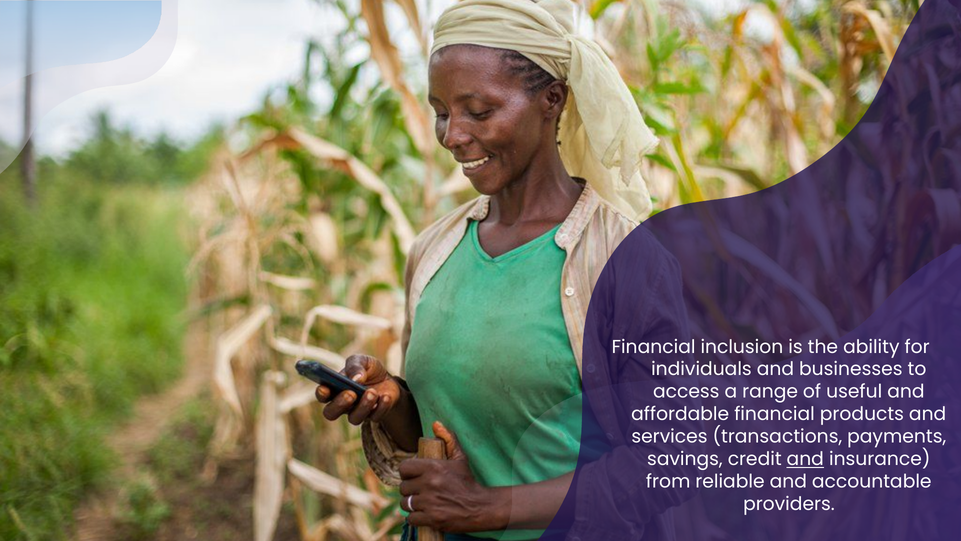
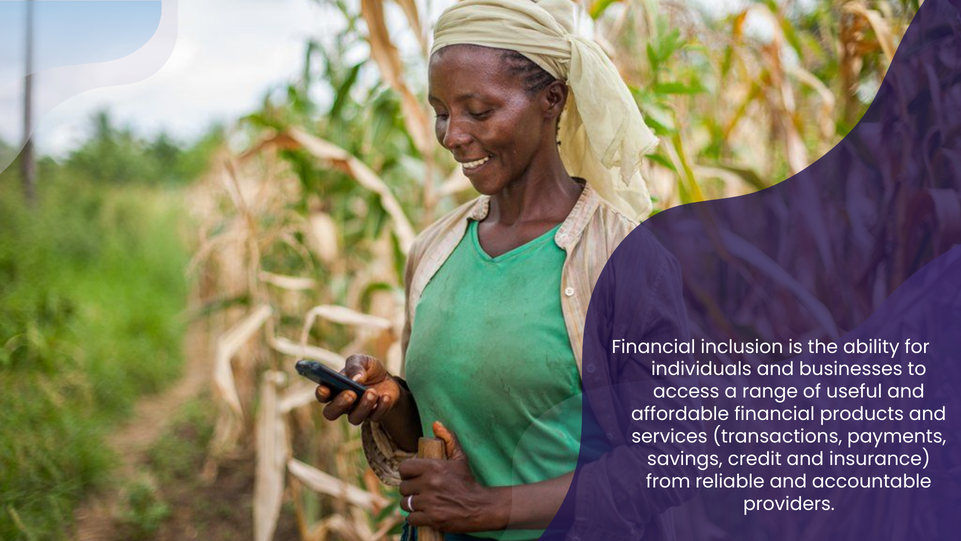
and underline: present -> none (805, 459)
